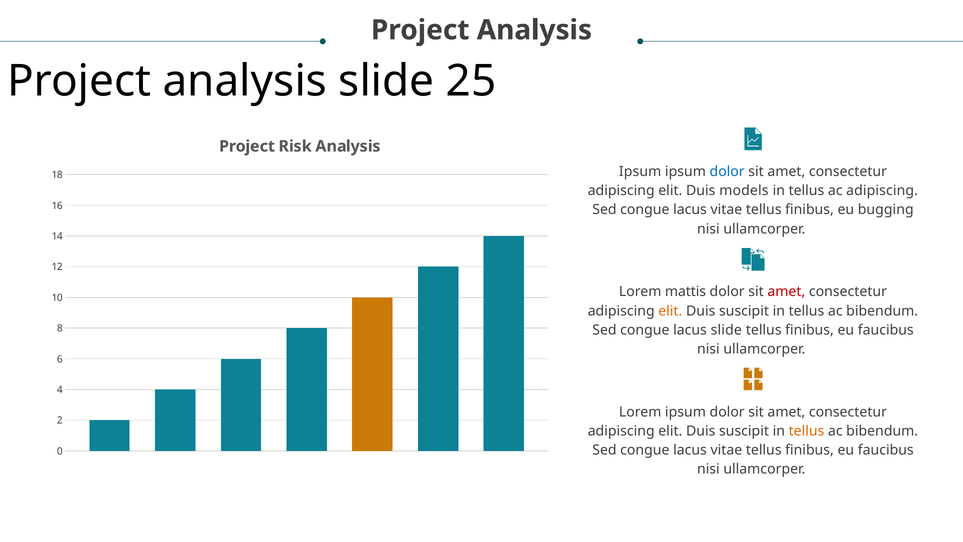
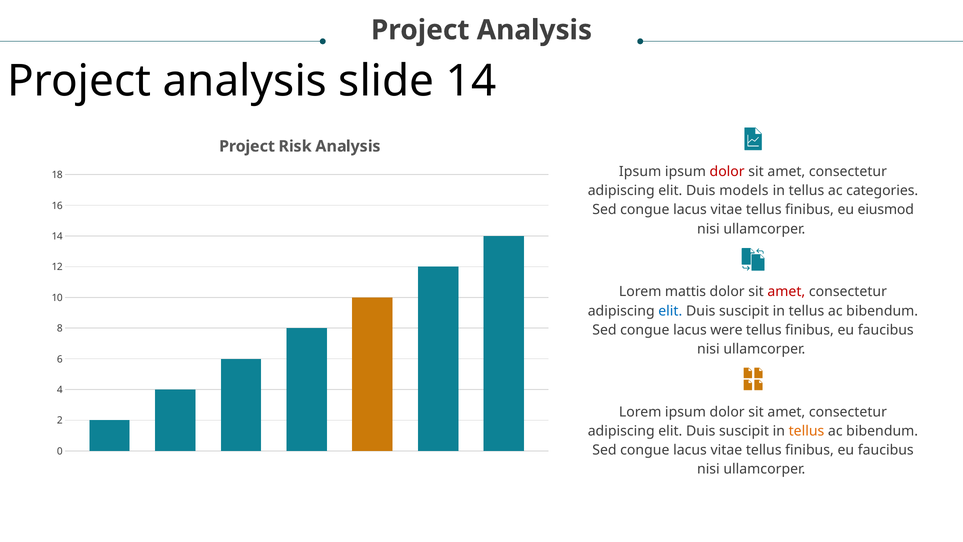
slide 25: 25 -> 14 (471, 81)
dolor colour: blue -> red (727, 172)
ac adipiscing: adipiscing -> categories (882, 191)
bugging: bugging -> eiusmod (886, 210)
elit colour: orange -> blue (670, 311)
lacus slide: slide -> were (726, 330)
